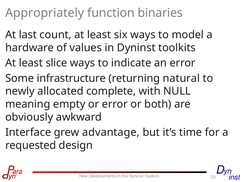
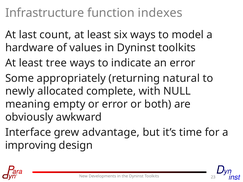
Appropriately: Appropriately -> Infrastructure (45, 13)
binaries: binaries -> indexes (160, 13)
slice: slice -> tree (56, 63)
infrastructure: infrastructure -> appropriately (71, 78)
requested: requested -> improving (31, 146)
